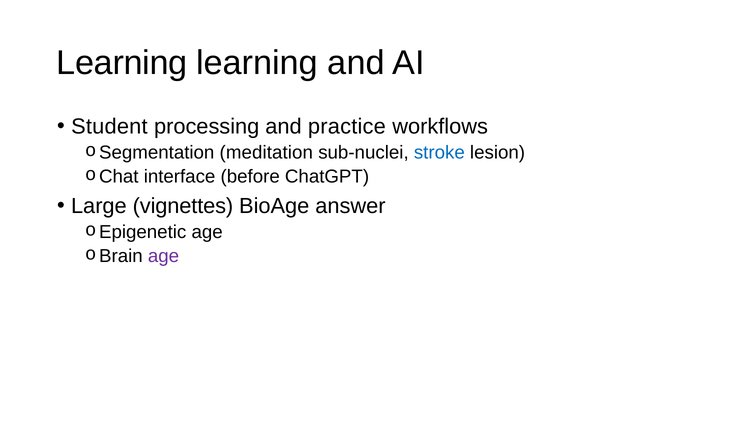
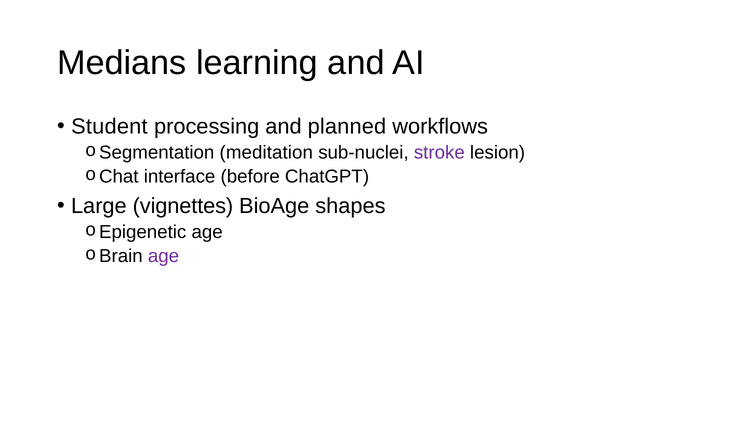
Learning: Learning -> Medians (122, 63)
practice: practice -> planned (347, 126)
stroke colour: blue -> purple (439, 152)
answer: answer -> shapes (350, 206)
